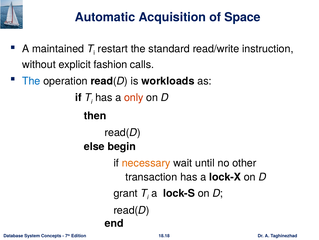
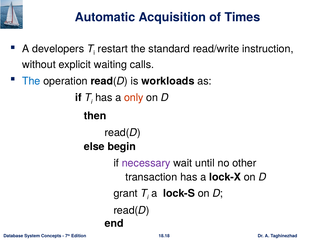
Space: Space -> Times (242, 17)
maintained: maintained -> developers (58, 49)
fashion: fashion -> waiting (110, 64)
necessary colour: orange -> purple (146, 162)
